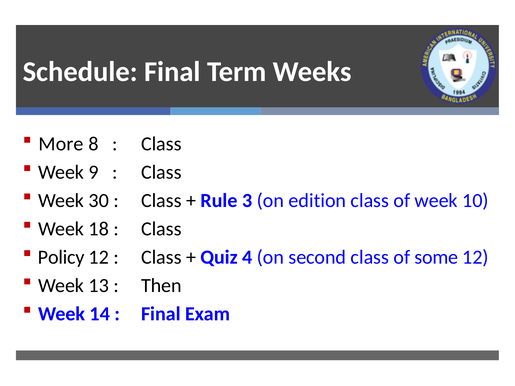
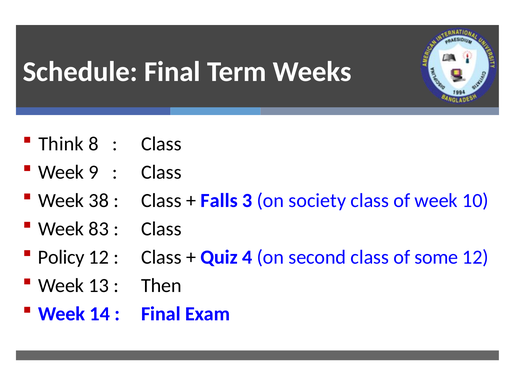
More: More -> Think (61, 144)
30: 30 -> 38 (99, 201)
Rule: Rule -> Falls (219, 201)
edition: edition -> society (317, 201)
18: 18 -> 83 (99, 229)
